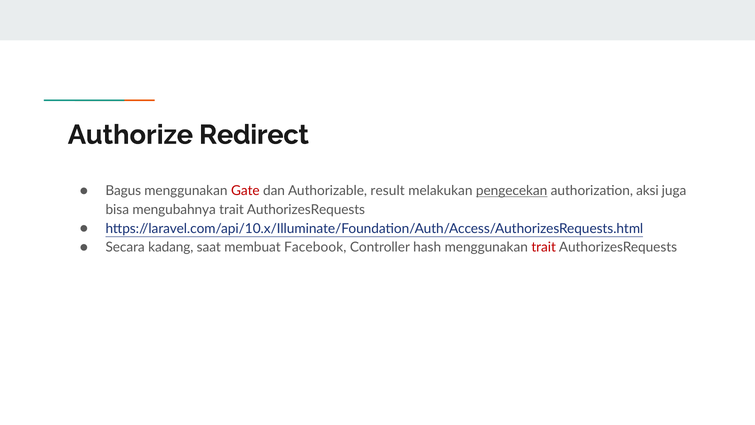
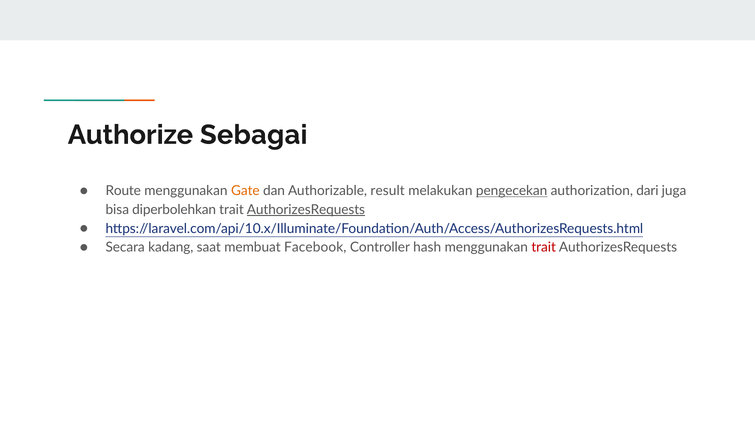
Redirect: Redirect -> Sebagai (254, 135)
Bagus: Bagus -> Route (123, 191)
Gate colour: red -> orange (245, 191)
aksi: aksi -> dari (647, 191)
mengubahnya: mengubahnya -> diperbolehkan (174, 210)
AuthorizesRequests underline: none -> present (306, 210)
